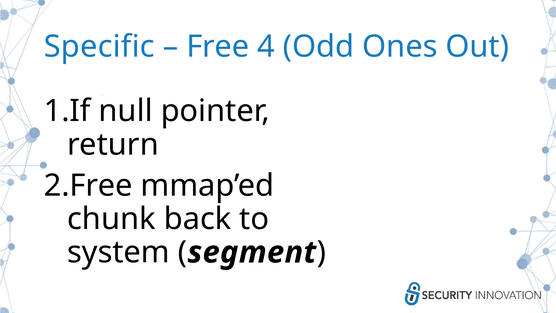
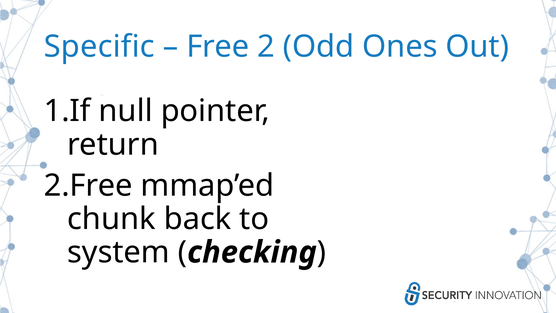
4: 4 -> 2 (266, 47)
segment: segment -> checking (252, 252)
